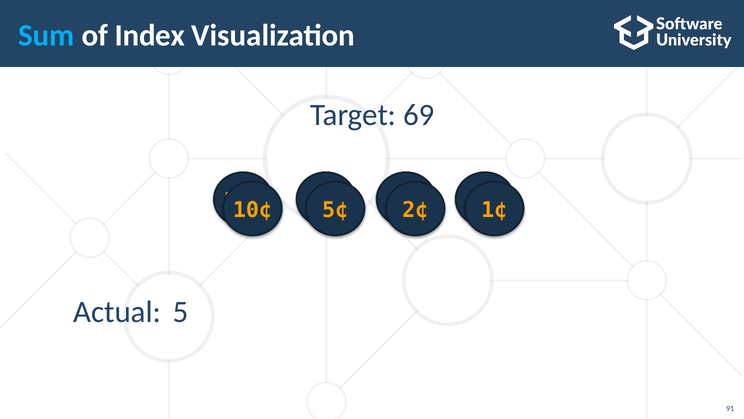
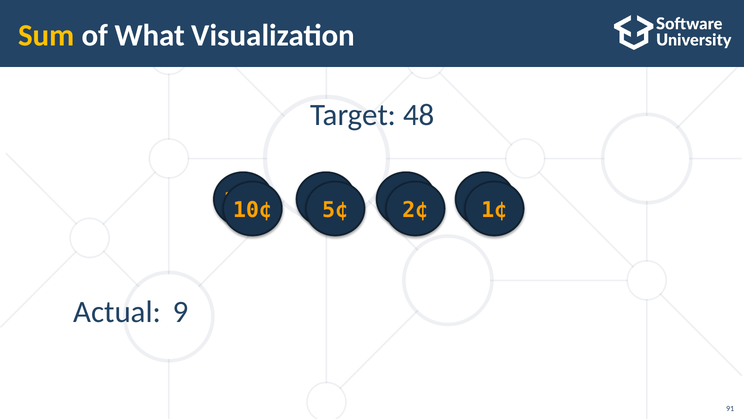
Sum colour: light blue -> yellow (46, 35)
Index: Index -> What (150, 35)
69: 69 -> 48 (419, 115)
5: 5 -> 9 (181, 312)
